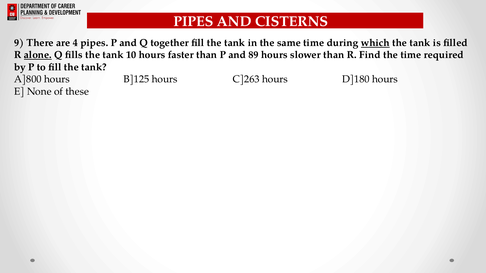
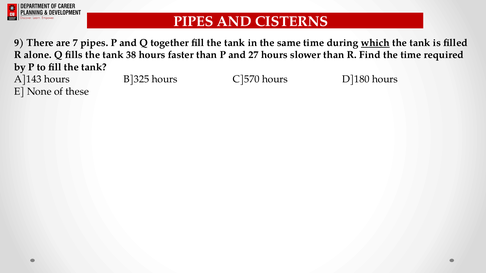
4: 4 -> 7 (75, 43)
alone underline: present -> none (38, 55)
10: 10 -> 38 (131, 55)
89: 89 -> 27 (253, 55)
A]800: A]800 -> A]143 (28, 79)
B]125: B]125 -> B]325 (136, 79)
C]263: C]263 -> C]570 (246, 79)
